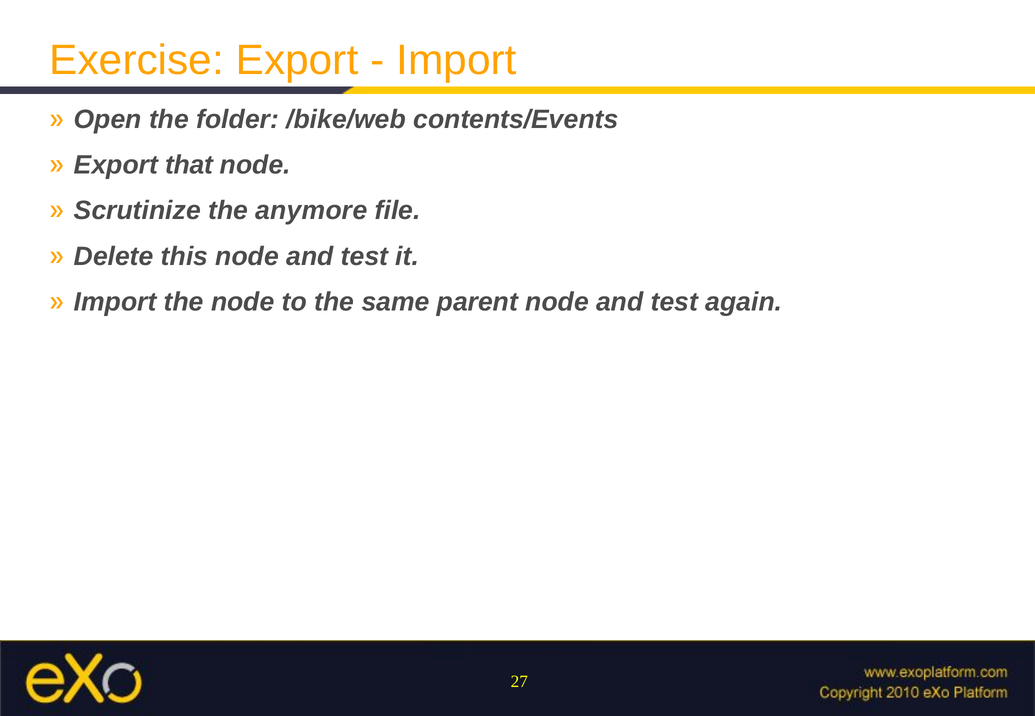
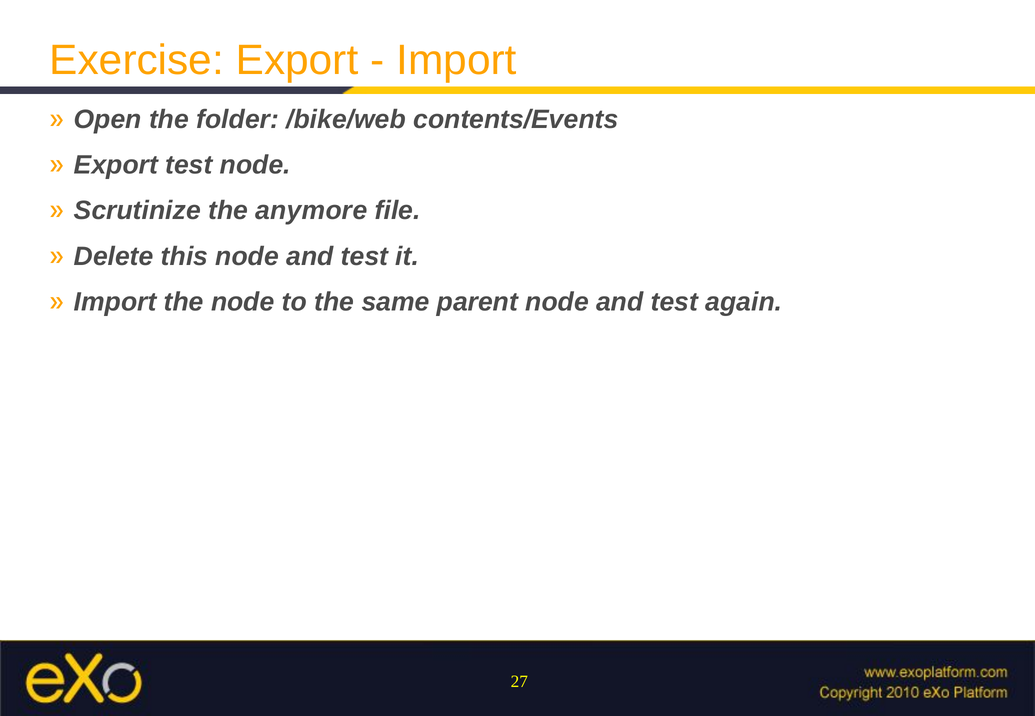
Export that: that -> test (189, 165)
